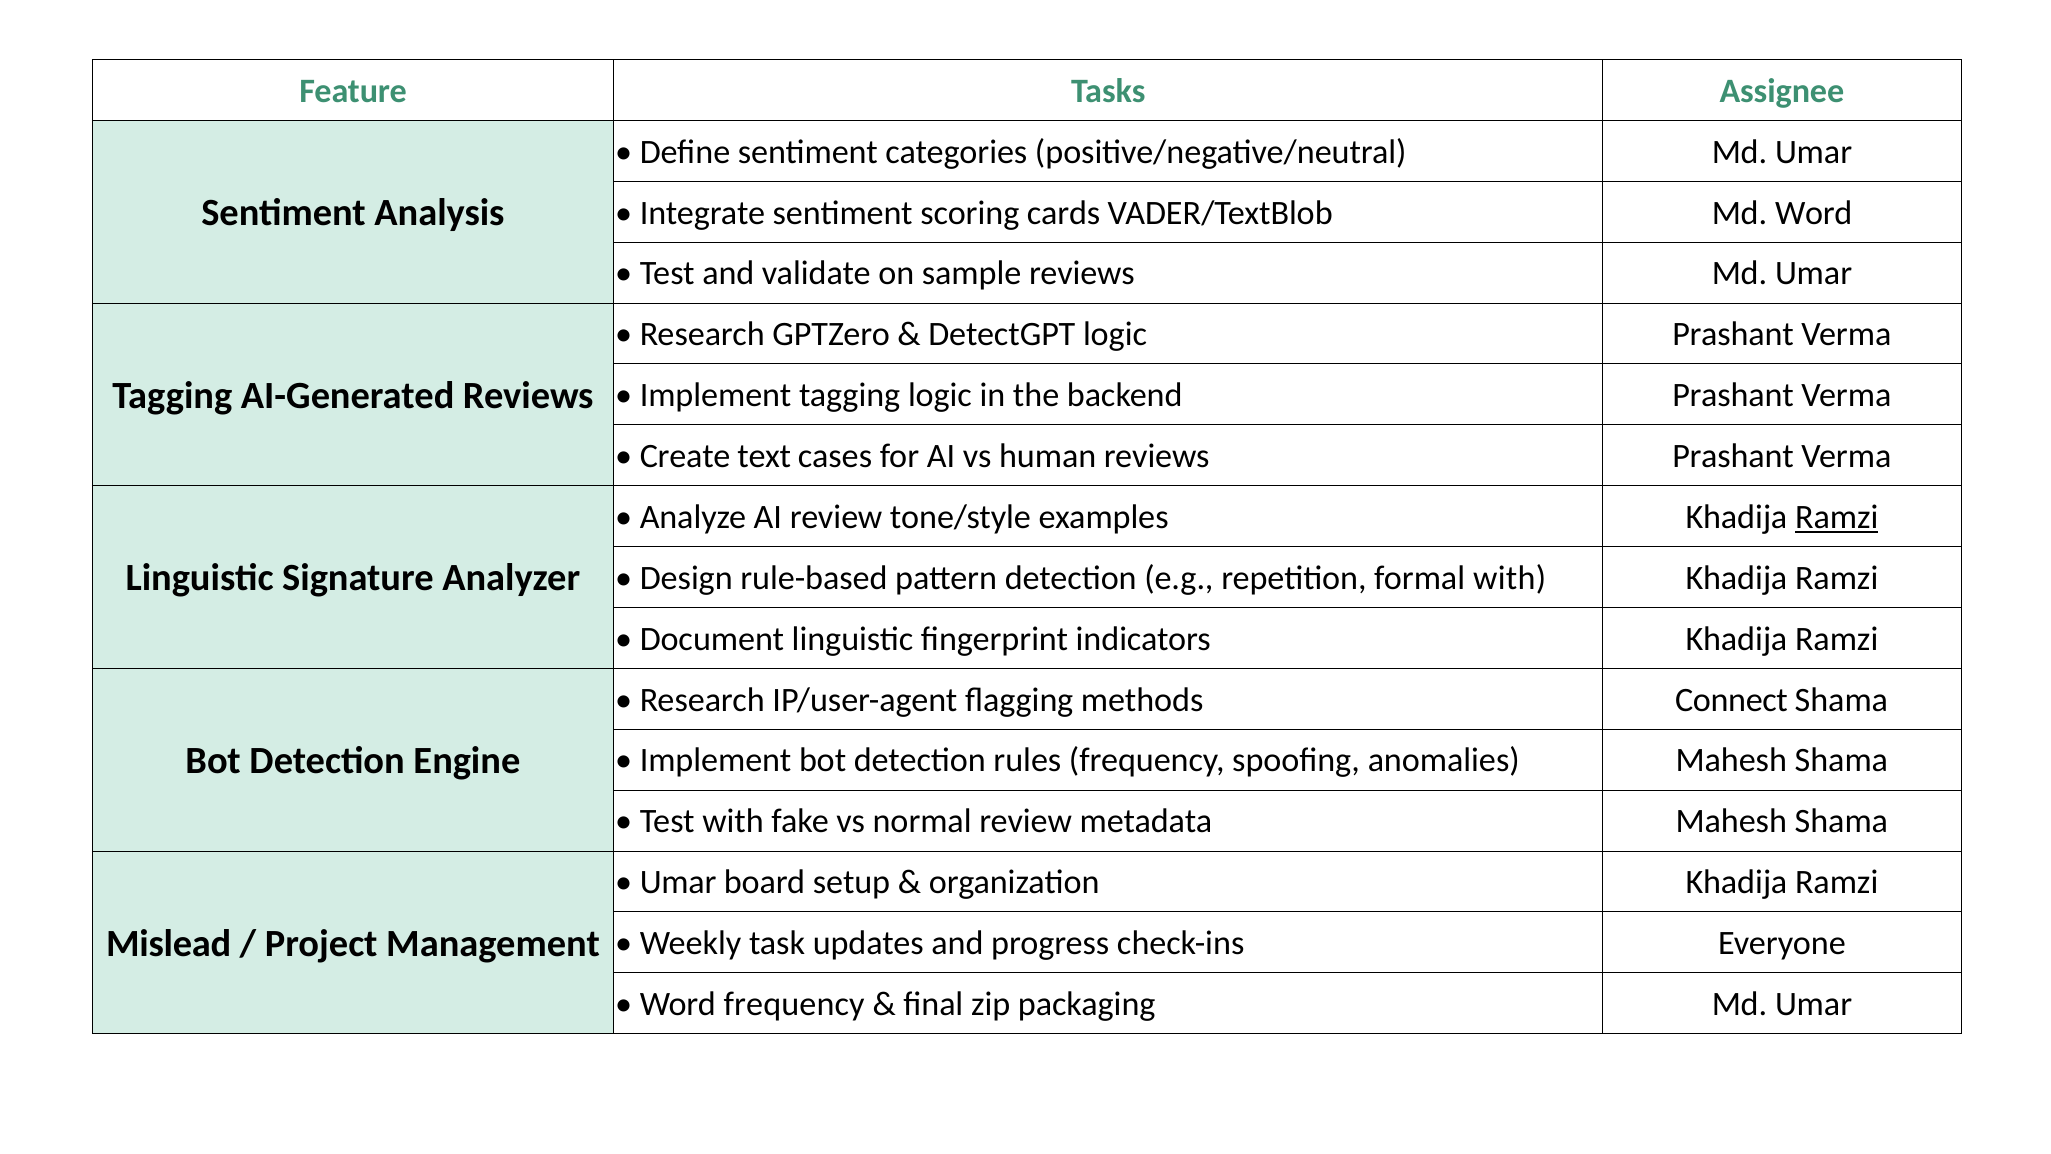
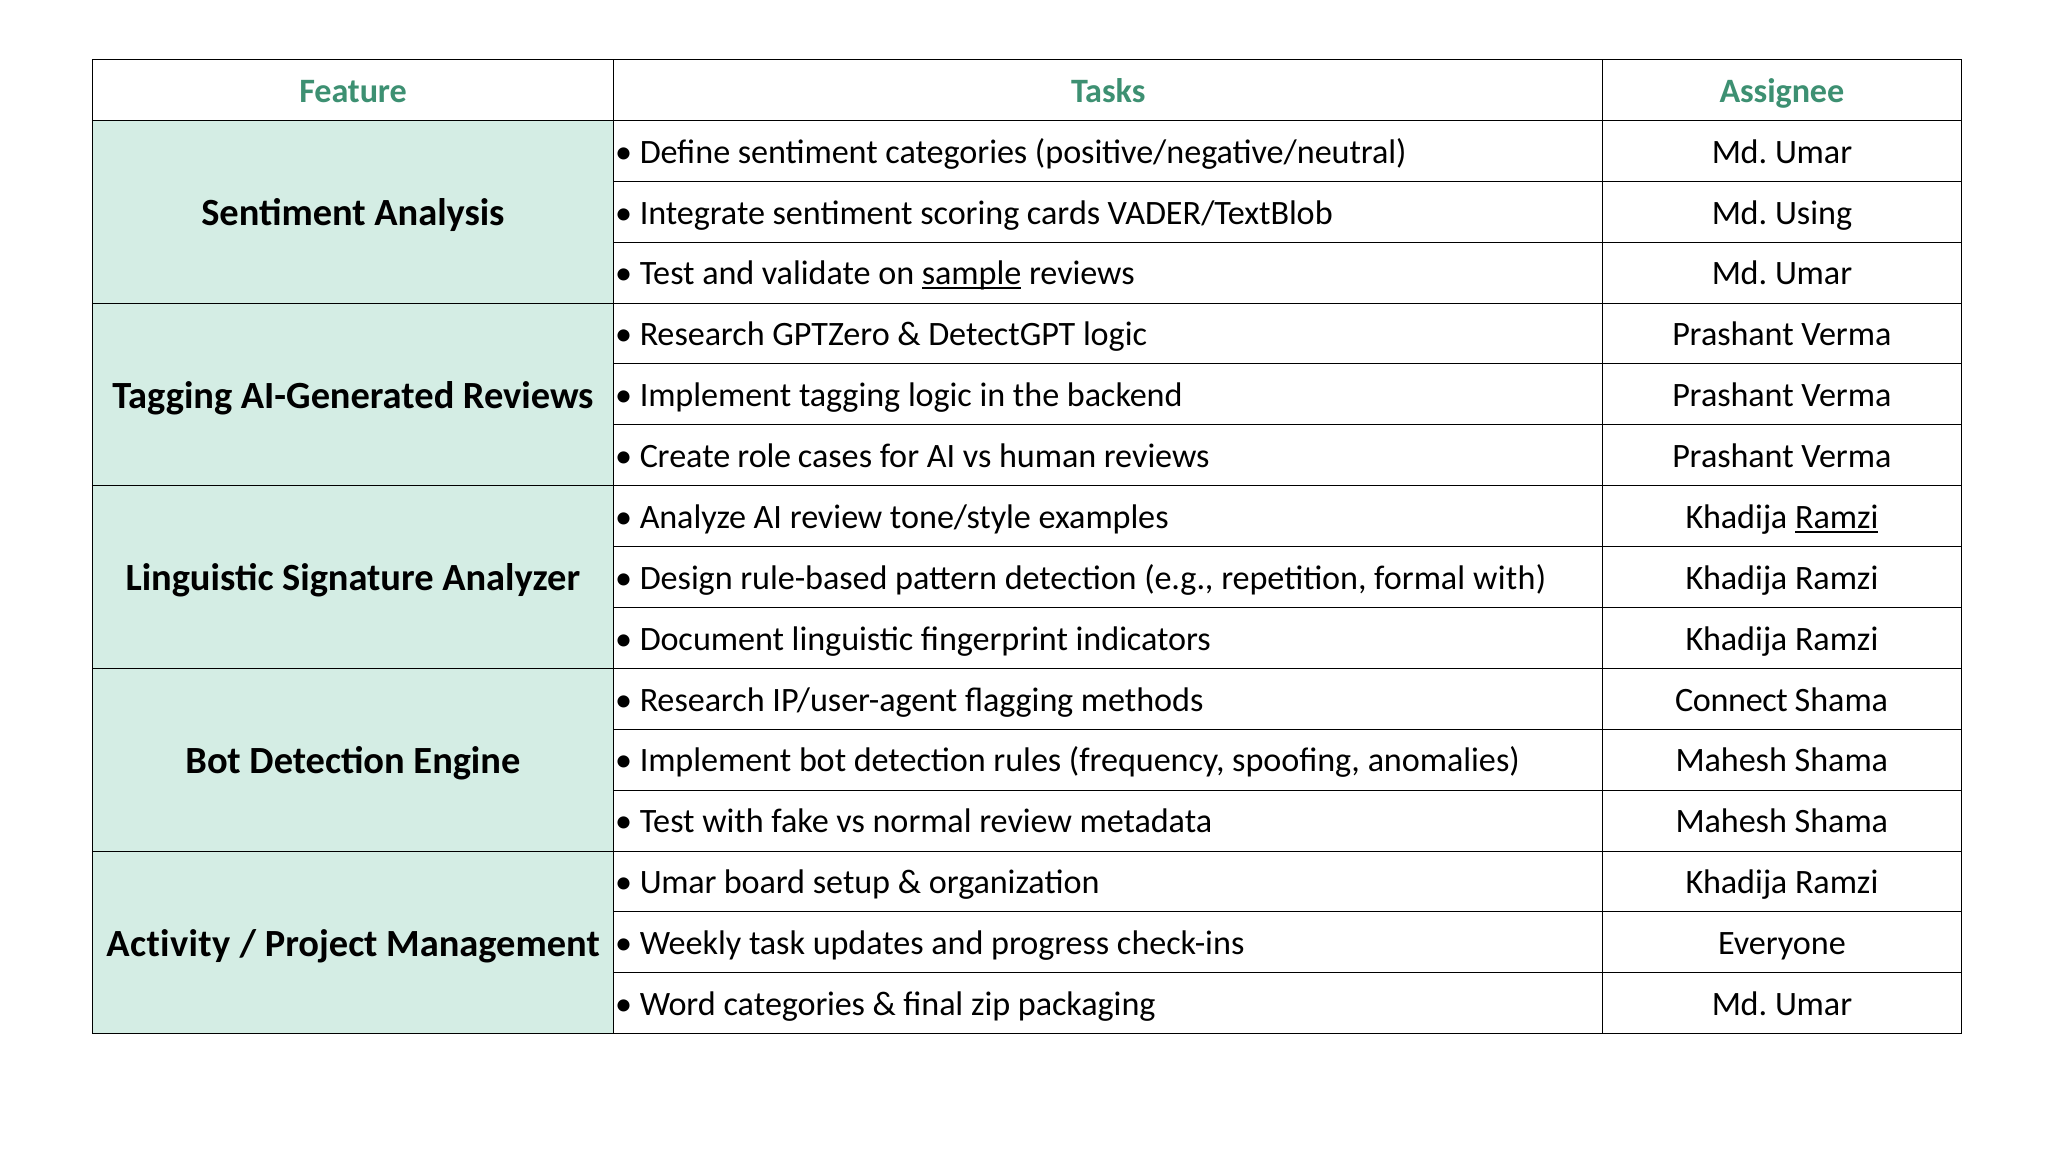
Md Word: Word -> Using (1814, 213)
sample underline: none -> present (972, 274)
text: text -> role (764, 456)
Mislead: Mislead -> Activity (168, 943)
Word frequency: frequency -> categories (794, 1004)
